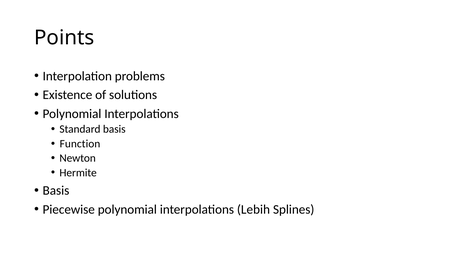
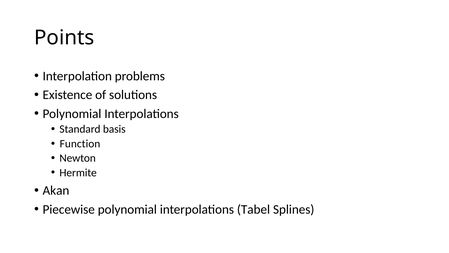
Basis: Basis -> Akan (56, 190)
Lebih: Lebih -> Tabel (254, 209)
